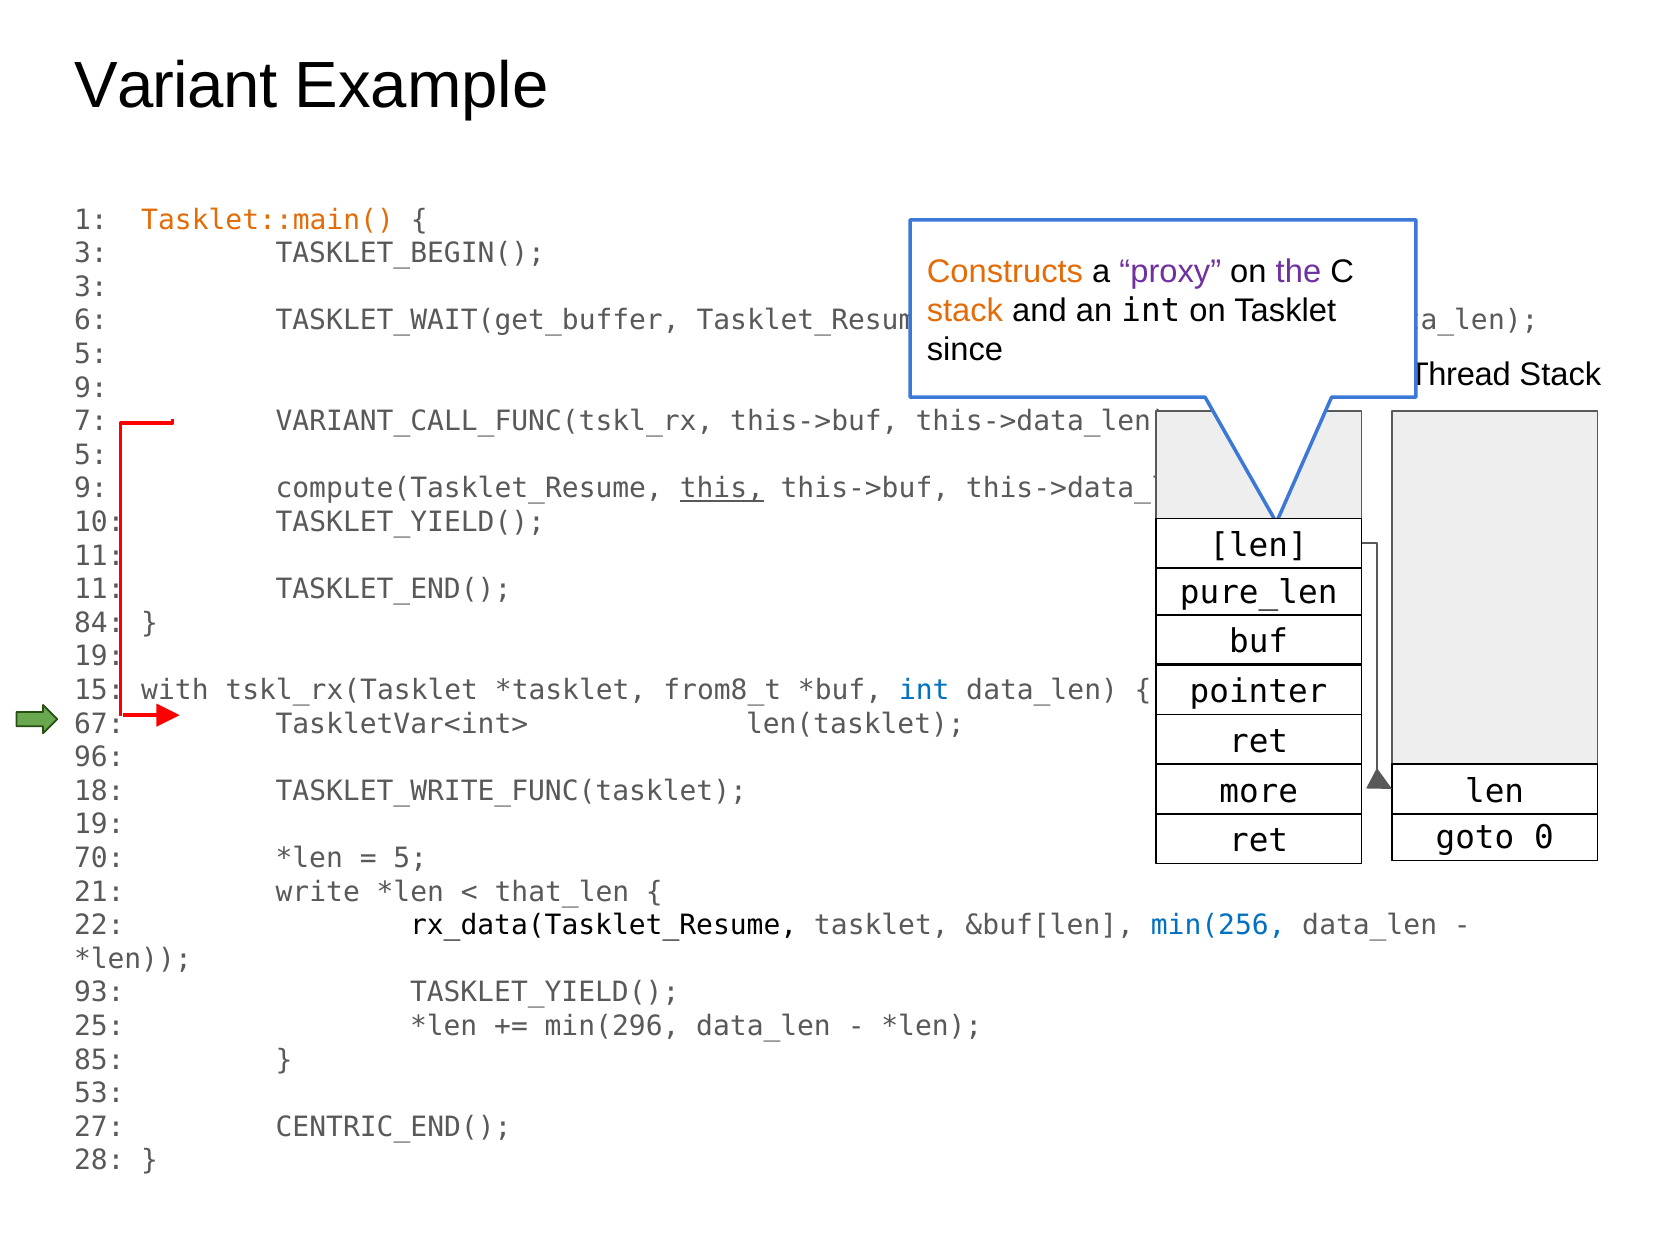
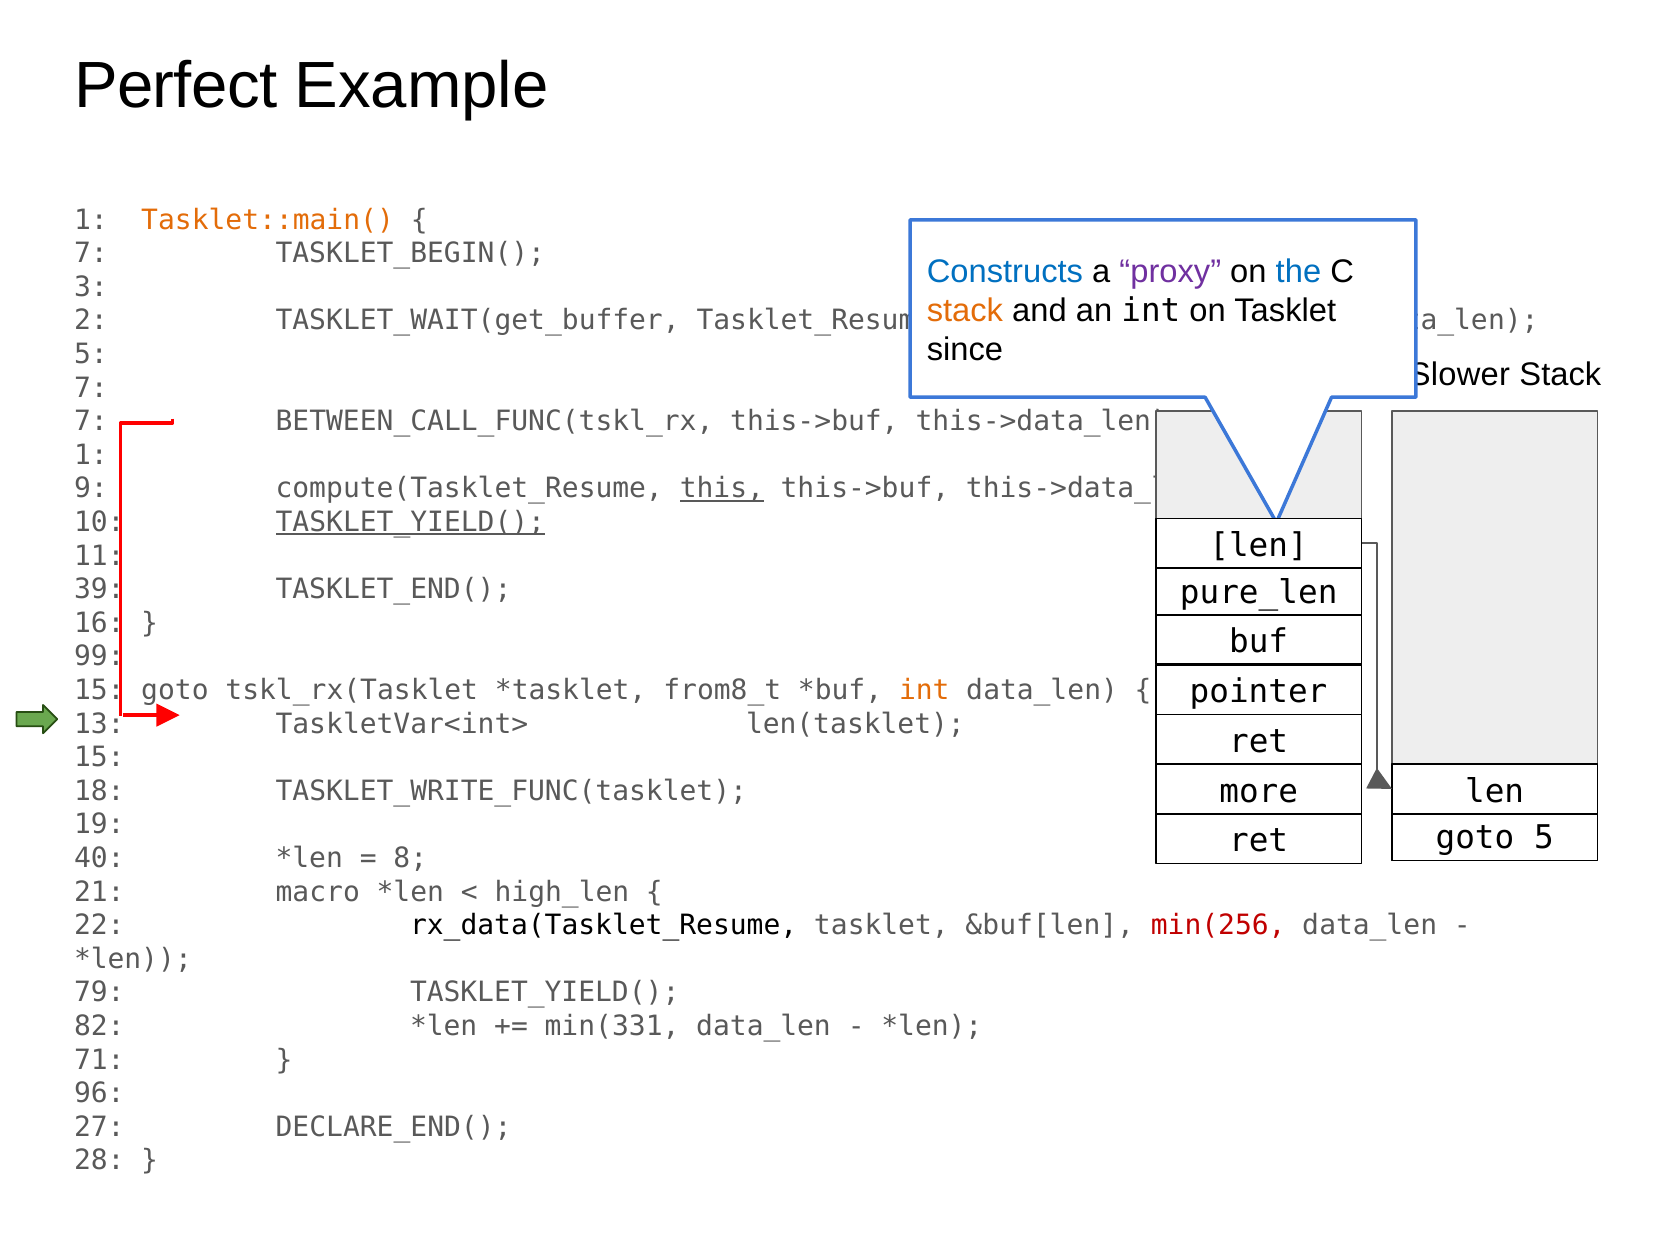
Variant: Variant -> Perfect (176, 86)
3: 3 -> 7 (91, 253)
Constructs colour: orange -> blue (1005, 272)
the colour: purple -> blue (1298, 272)
6: 6 -> 2 (91, 321)
Thread: Thread -> Slower (1459, 375)
9: 9 -> 7 (91, 388)
VARIANT_CALL_FUNC(tskl_rx: VARIANT_CALL_FUNC(tskl_rx -> BETWEEN_CALL_FUNC(tskl_rx (495, 421)
5: 5 -> 1 (91, 455)
TASKLET_YIELD( underline: none -> present (410, 522)
11: 11 -> 39 (99, 589)
84: 84 -> 16 (99, 623)
19: 19 -> 99 (99, 657)
15 with: with -> goto (175, 690)
int colour: blue -> orange (924, 690)
67: 67 -> 13 (99, 724)
96: 96 -> 15 (99, 757)
goto 0: 0 -> 5 (1544, 838)
70: 70 -> 40 (99, 858)
5: 5 -> 8 (410, 858)
write: write -> macro (318, 892)
that_len: that_len -> high_len (562, 892)
min(256 colour: blue -> red (1218, 925)
93: 93 -> 79 (99, 993)
25: 25 -> 82 (99, 1026)
min(296: min(296 -> min(331 (612, 1026)
85: 85 -> 71 (99, 1060)
53: 53 -> 96 (99, 1093)
CENTRIC_END(: CENTRIC_END( -> DECLARE_END( (394, 1127)
